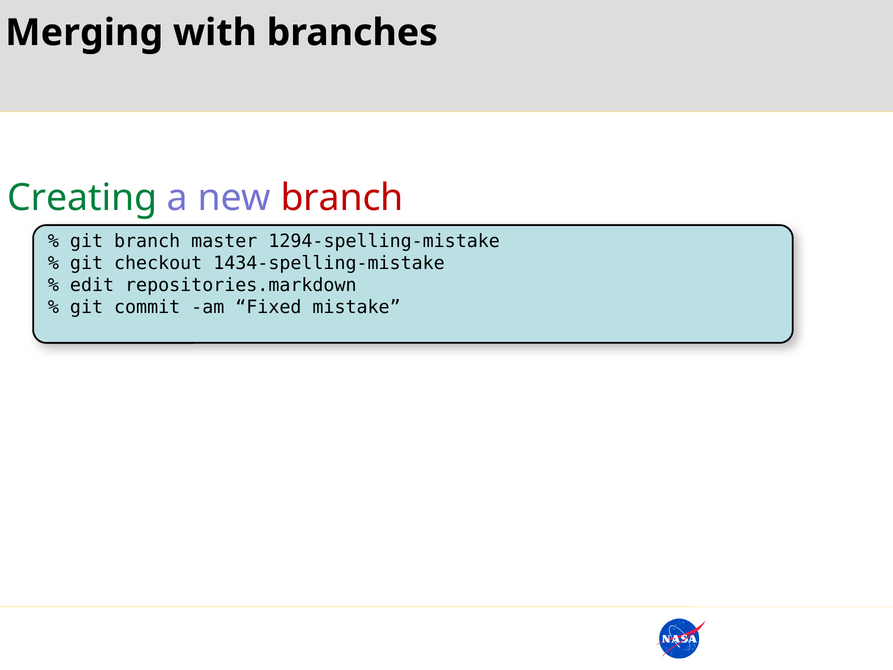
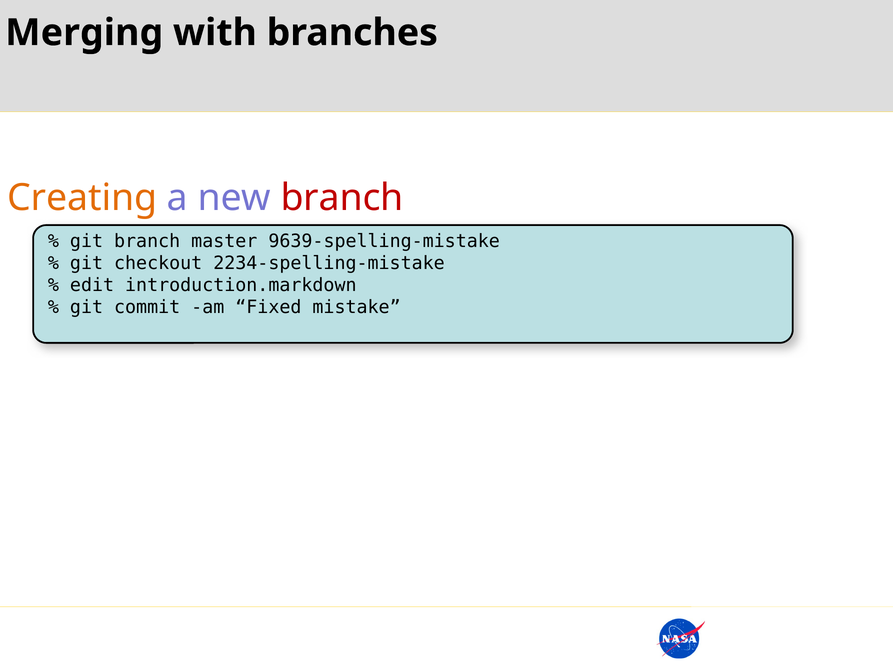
Creating colour: green -> orange (82, 198)
1294-spelling-mistake: 1294-spelling-mistake -> 9639-spelling-mistake (384, 241)
1434-spelling-mistake: 1434-spelling-mistake -> 2234-spelling-mistake (329, 263)
repositories.markdown: repositories.markdown -> introduction.markdown (241, 285)
